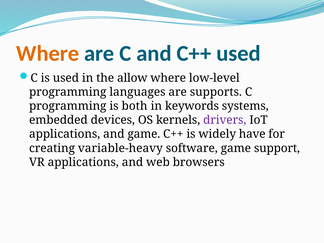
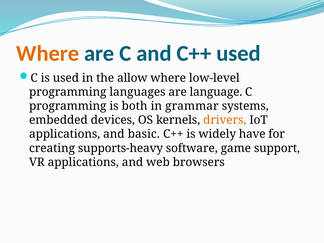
supports: supports -> language (216, 92)
keywords: keywords -> grammar (192, 106)
drivers colour: purple -> orange (225, 120)
and game: game -> basic (144, 134)
variable-heavy: variable-heavy -> supports-heavy (120, 148)
